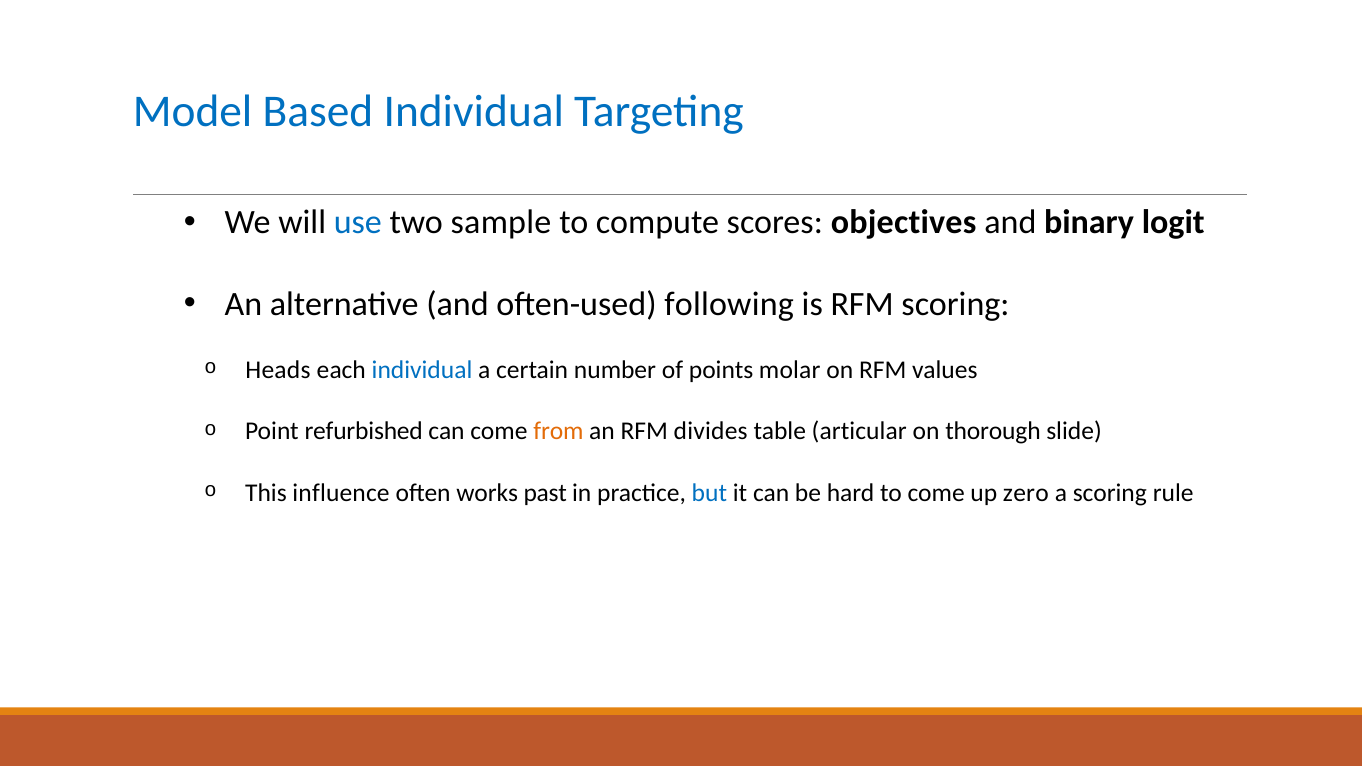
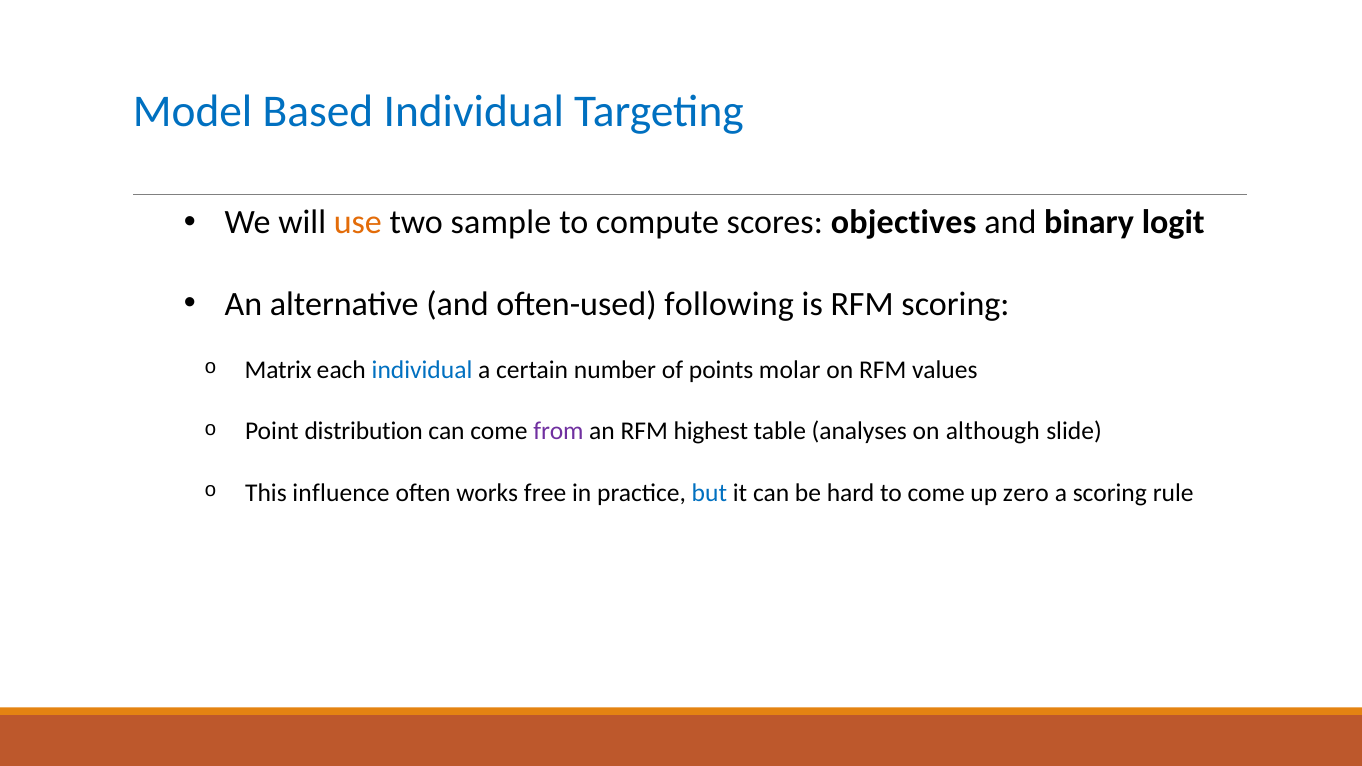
use colour: blue -> orange (358, 223)
Heads: Heads -> Matrix (278, 370)
refurbished: refurbished -> distribution (364, 432)
from colour: orange -> purple (558, 432)
divides: divides -> highest (711, 432)
articular: articular -> analyses (859, 432)
thorough: thorough -> although (993, 432)
past: past -> free (545, 493)
